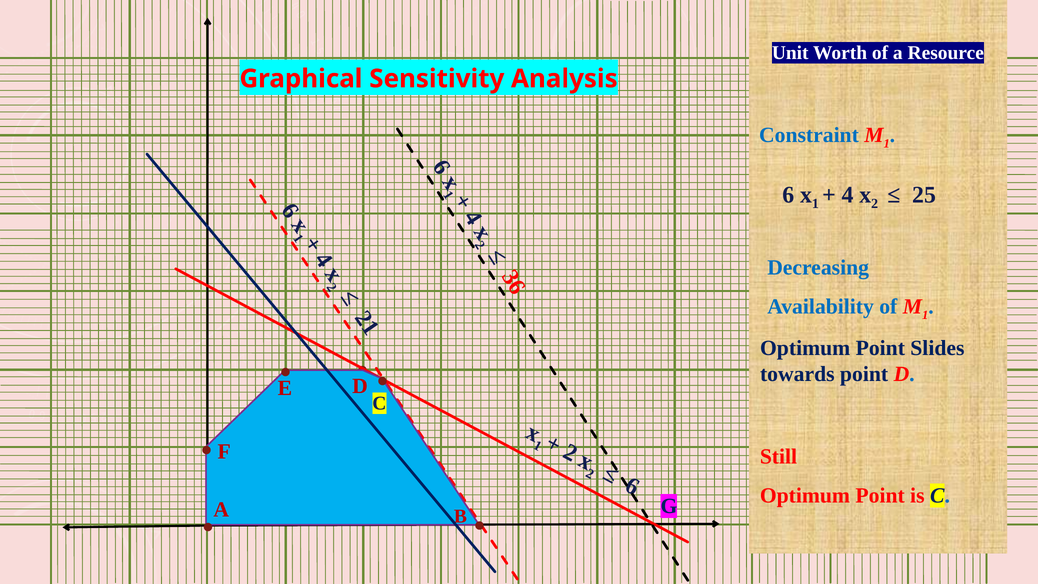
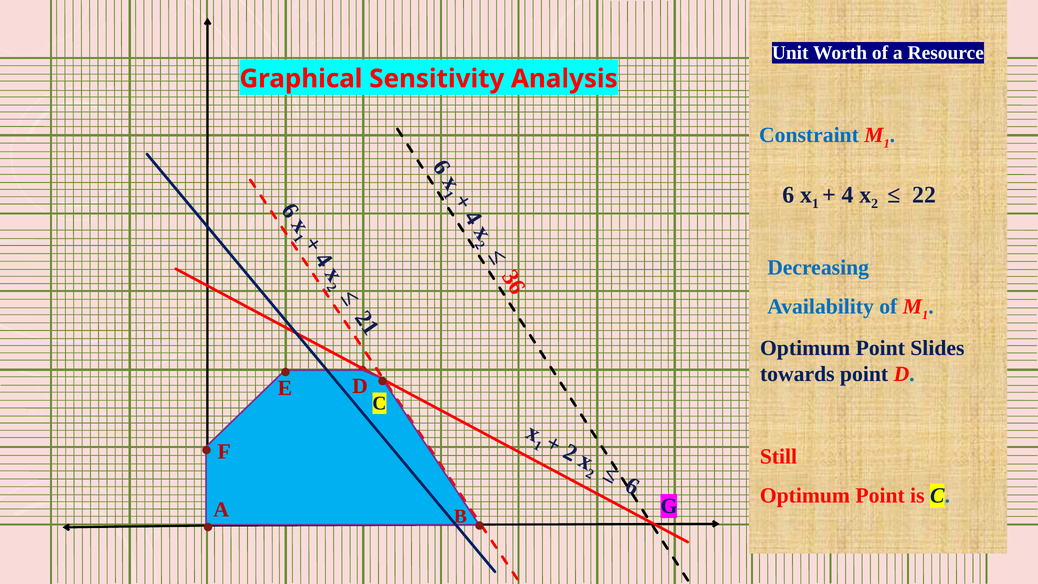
25: 25 -> 22 (924, 195)
